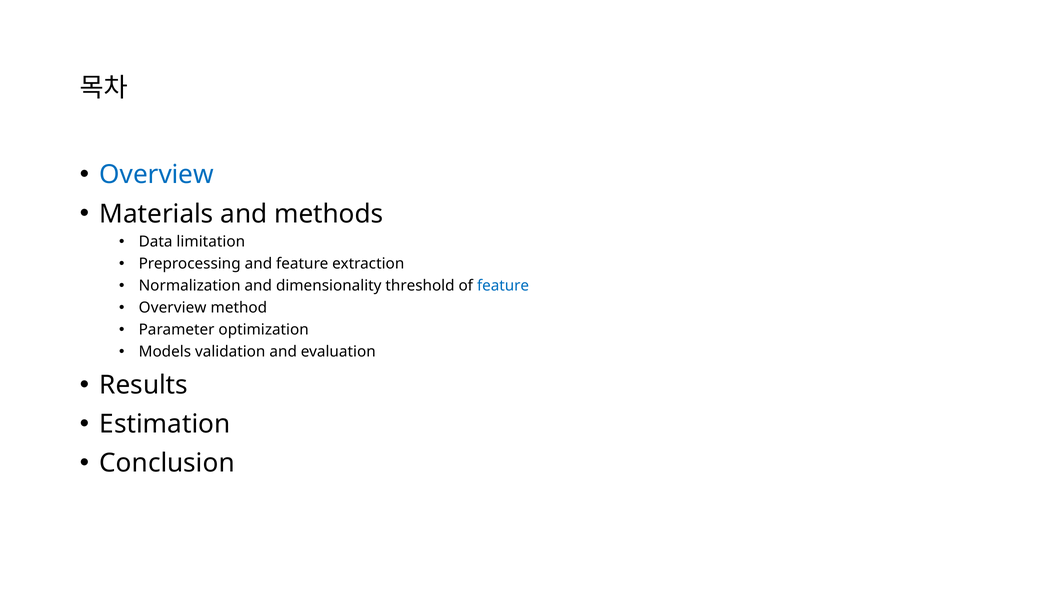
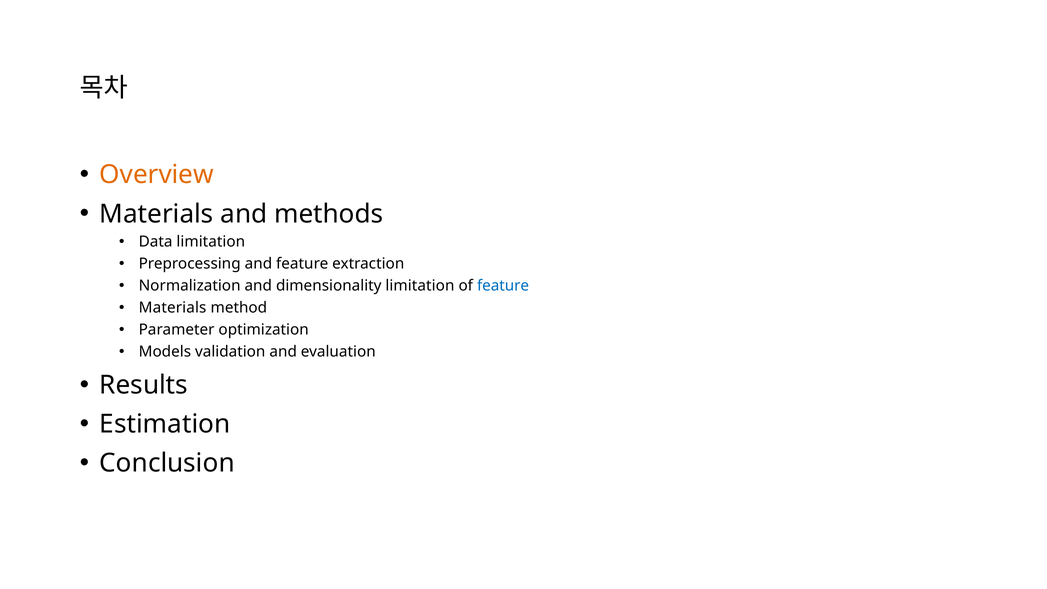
Overview colour: blue -> orange (157, 175)
dimensionality threshold: threshold -> limitation (420, 286)
Overview: Overview -> Materials (173, 308)
